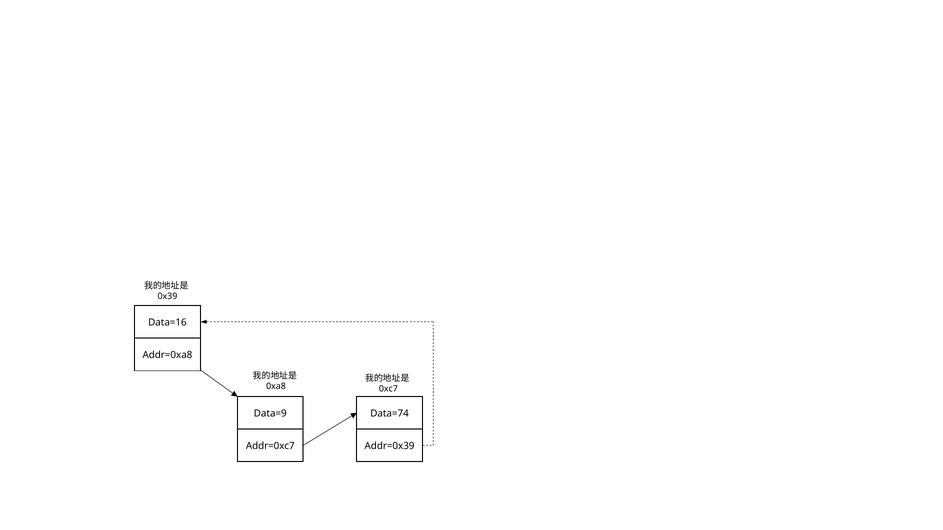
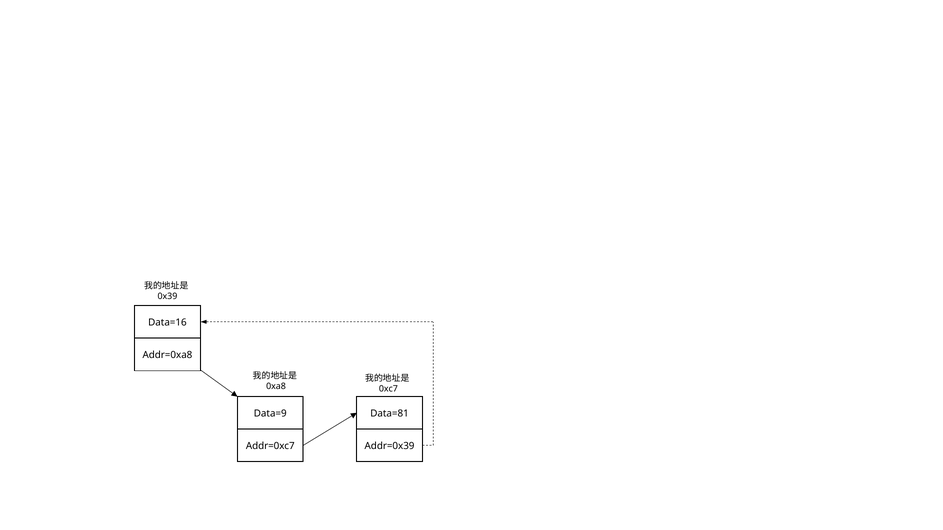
Data=74: Data=74 -> Data=81 (390, 414)
